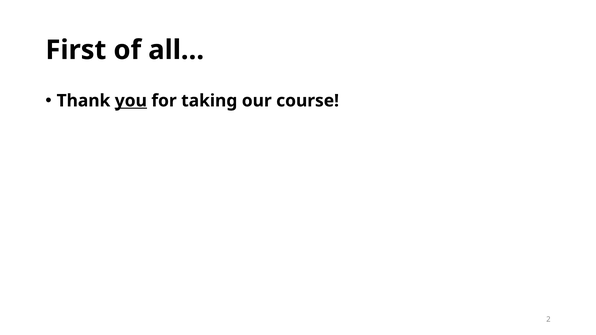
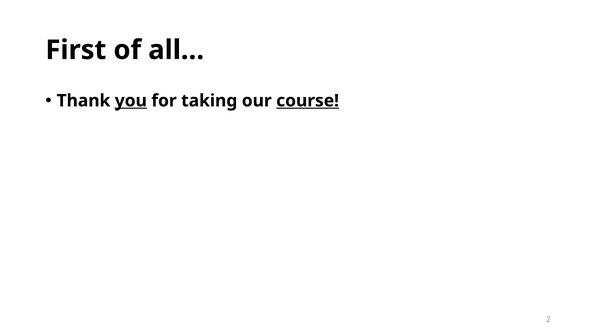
course underline: none -> present (308, 101)
